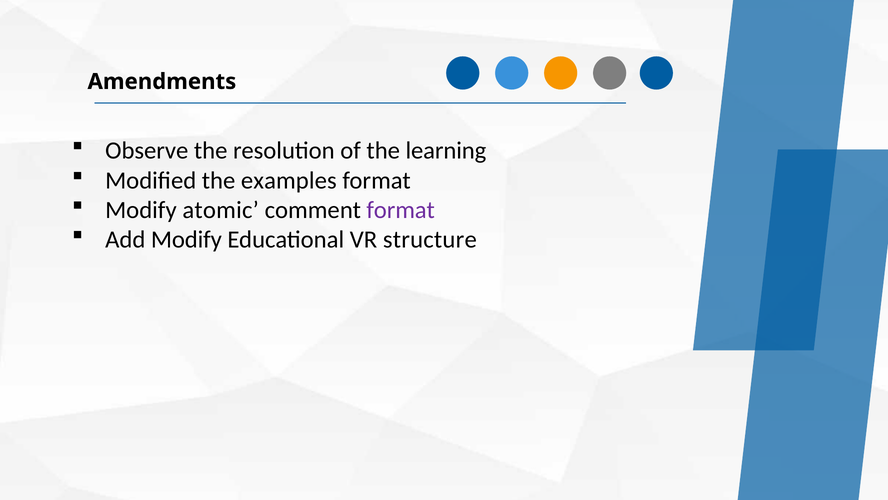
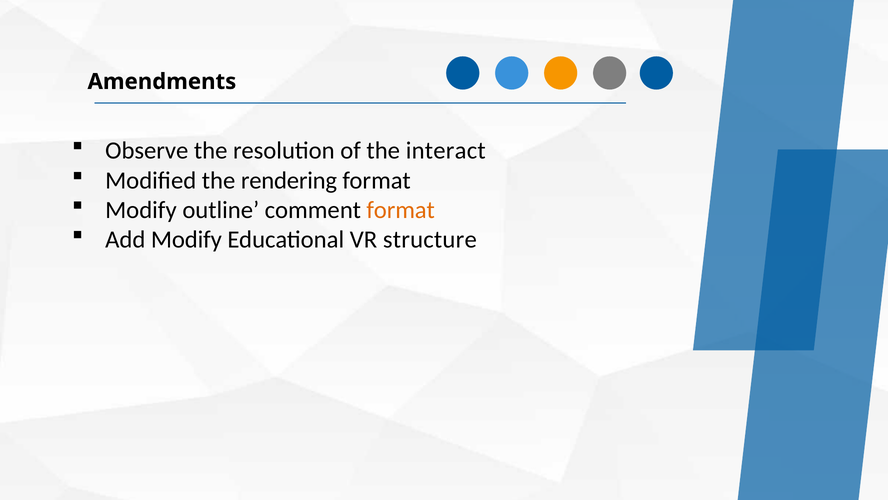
learning: learning -> interact (446, 151)
examples: examples -> rendering (289, 180)
atomic: atomic -> outline (221, 210)
format colour: purple -> orange (401, 210)
